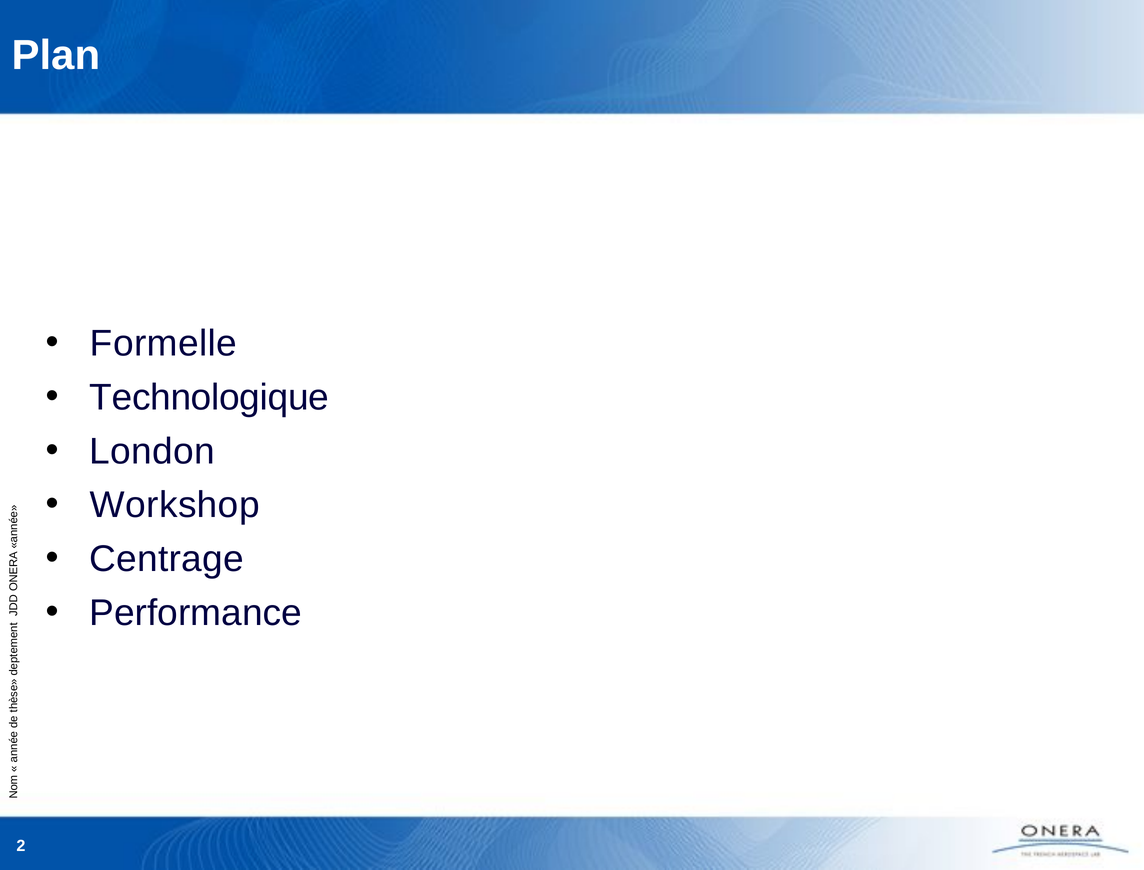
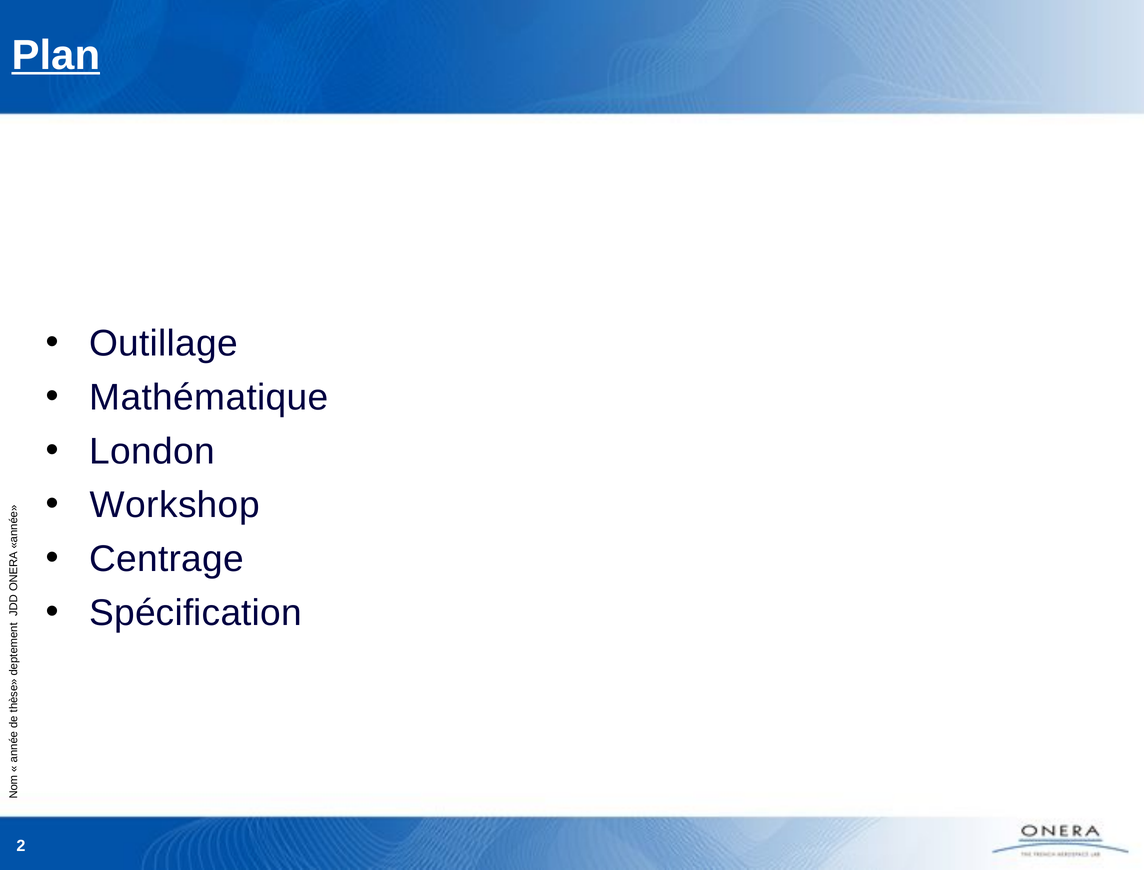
Plan underline: none -> present (56, 55)
Formelle: Formelle -> Outillage (164, 343)
Technologique: Technologique -> Mathématique (209, 397)
Performance: Performance -> Spécification (196, 613)
